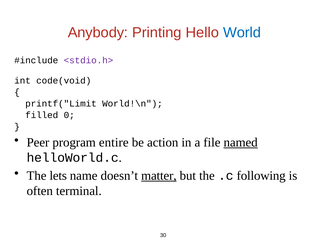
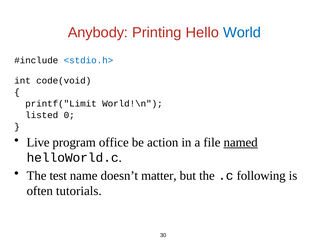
<stdio.h> colour: purple -> blue (88, 60)
filled: filled -> listed (42, 115)
Peer: Peer -> Live (38, 143)
entire: entire -> office (114, 143)
lets: lets -> test (58, 176)
matter underline: present -> none (159, 176)
terminal: terminal -> tutorials (79, 191)
